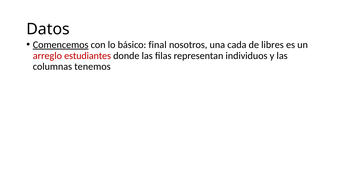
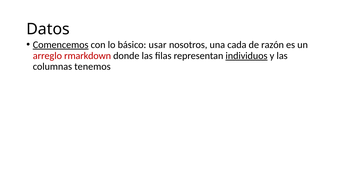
final: final -> usar (158, 45)
libres: libres -> razón (273, 45)
estudiantes: estudiantes -> rmarkdown (88, 56)
individuos underline: none -> present (247, 56)
